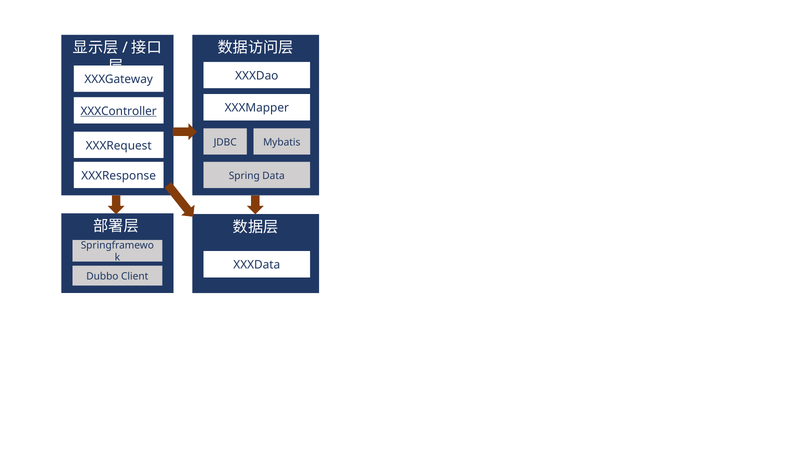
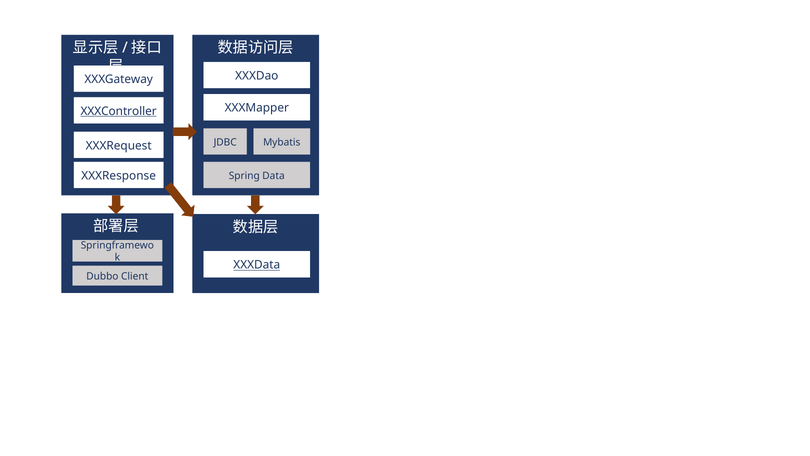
XXXData underline: none -> present (257, 265)
